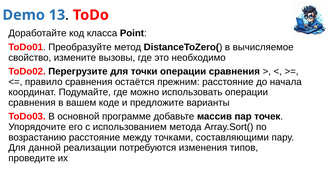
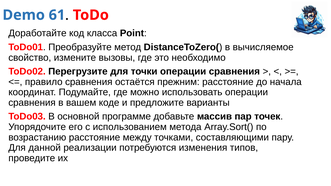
13: 13 -> 61 (57, 15)
